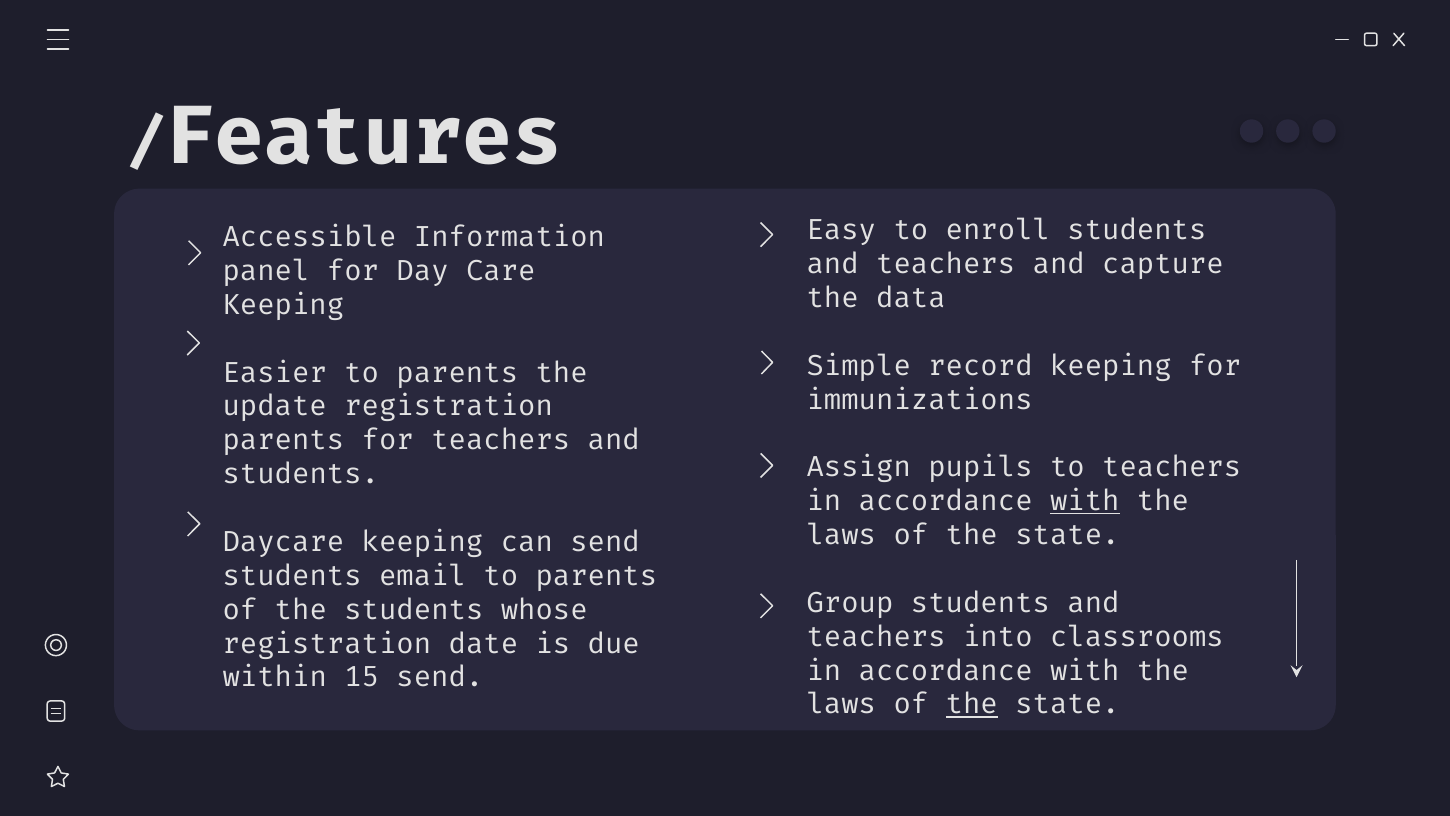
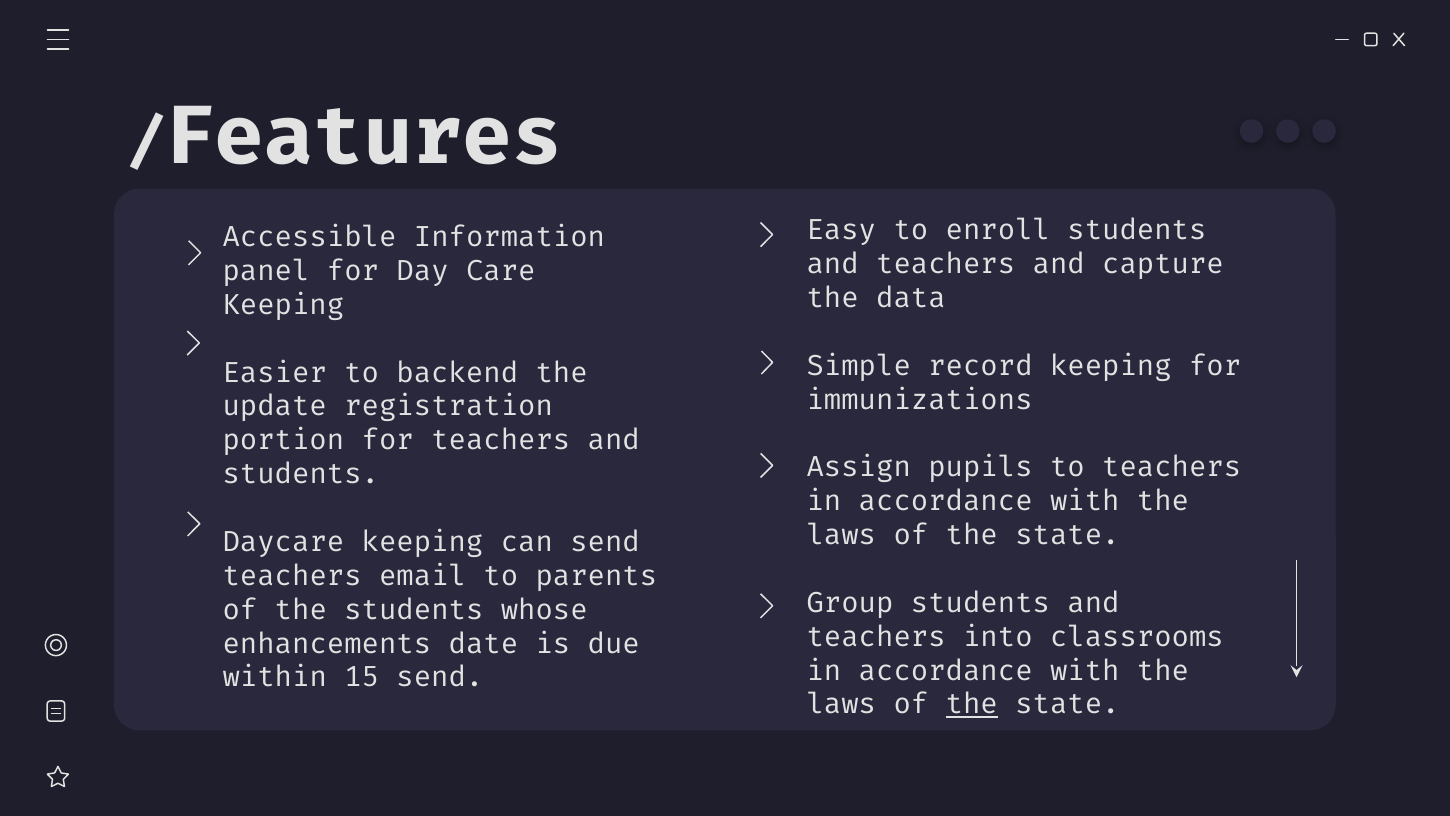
Easier to parents: parents -> backend (457, 373)
parents: parents -> portion (283, 440)
with underline: present -> none (1085, 501)
students: students -> teachers (292, 576)
registration: registration -> enhancements (327, 643)
